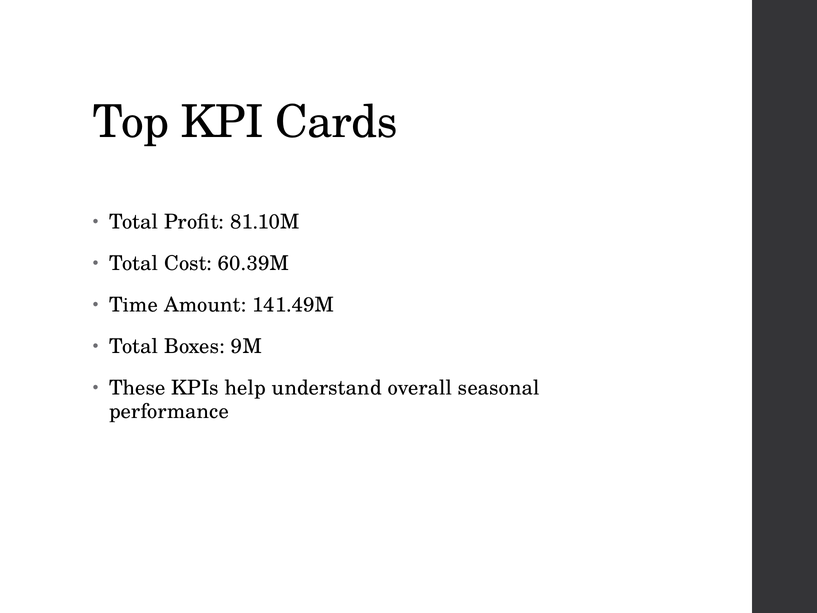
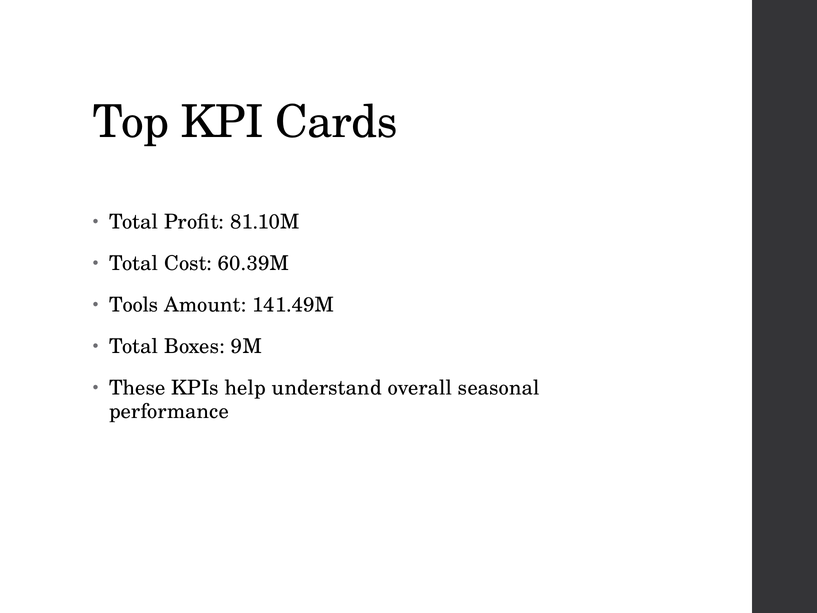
Time: Time -> Tools (134, 305)
